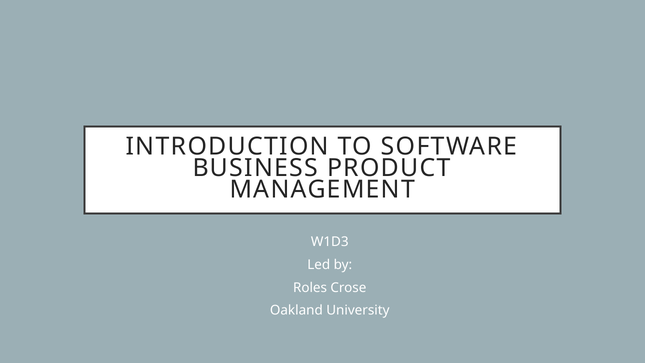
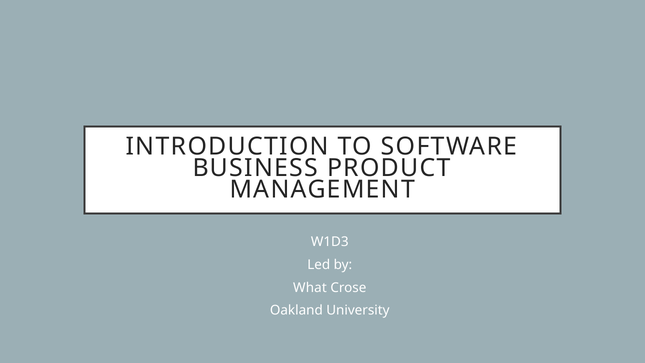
Roles: Roles -> What (310, 287)
